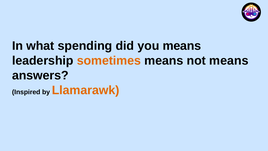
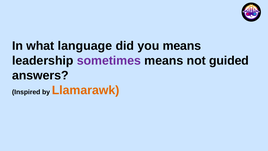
spending: spending -> language (85, 46)
sometimes colour: orange -> purple (109, 61)
not means: means -> guided (229, 61)
